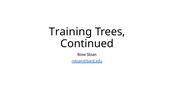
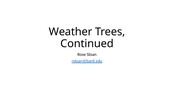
Training: Training -> Weather (71, 32)
